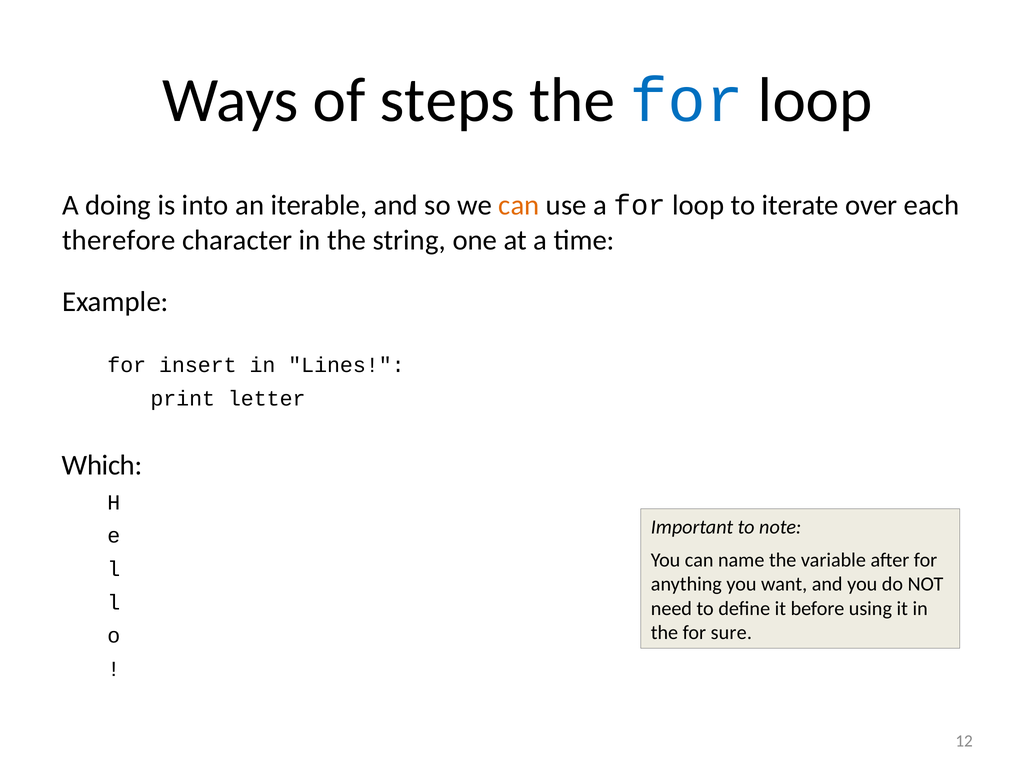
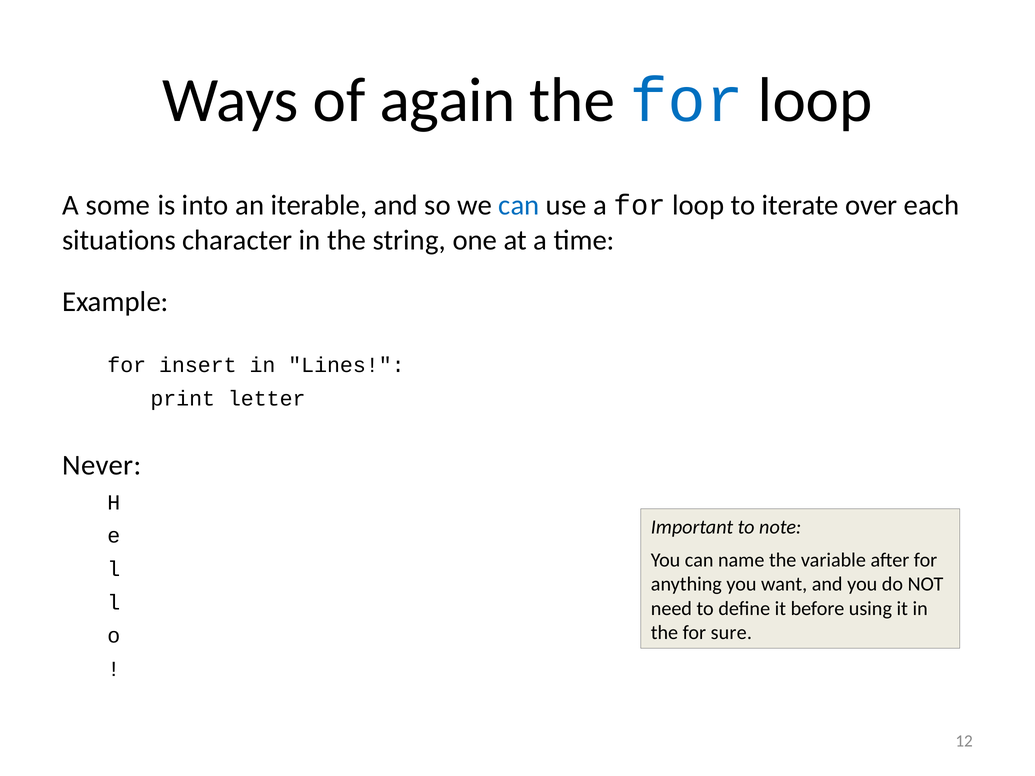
steps: steps -> again (448, 100)
doing: doing -> some (118, 206)
can colour: orange -> blue (519, 206)
therefore: therefore -> situations (119, 240)
Which: Which -> Never (102, 465)
